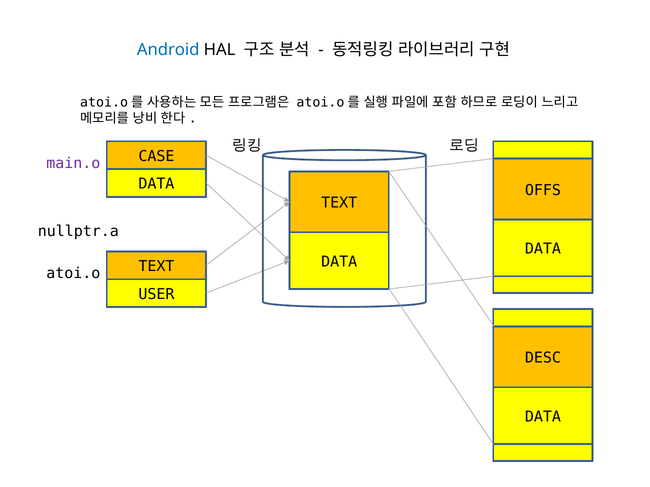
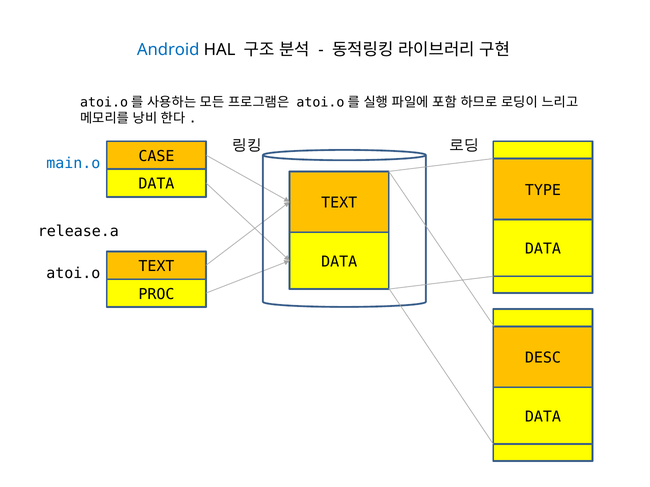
main.o colour: purple -> blue (73, 163)
OFFS: OFFS -> TYPE (543, 190)
nullptr.a: nullptr.a -> release.a (78, 232)
USER: USER -> PROC (156, 294)
